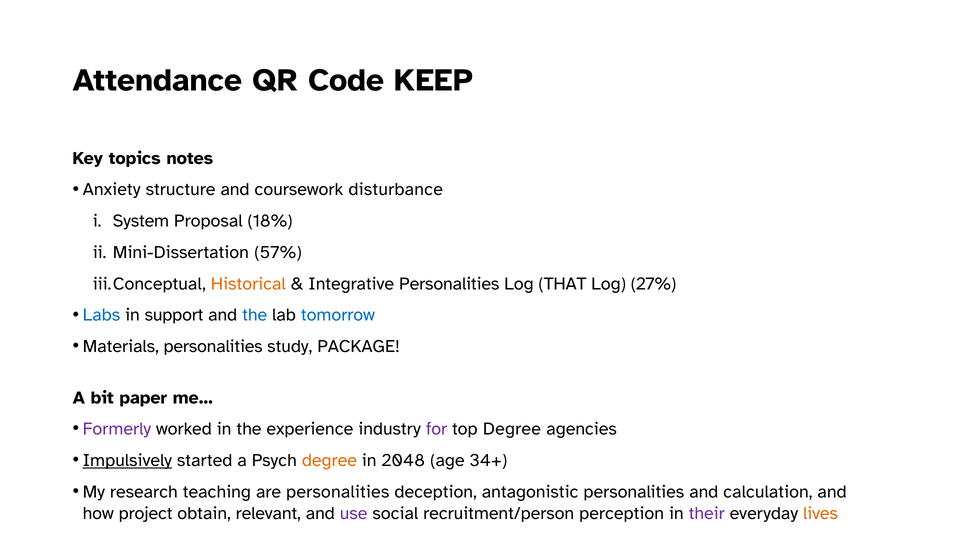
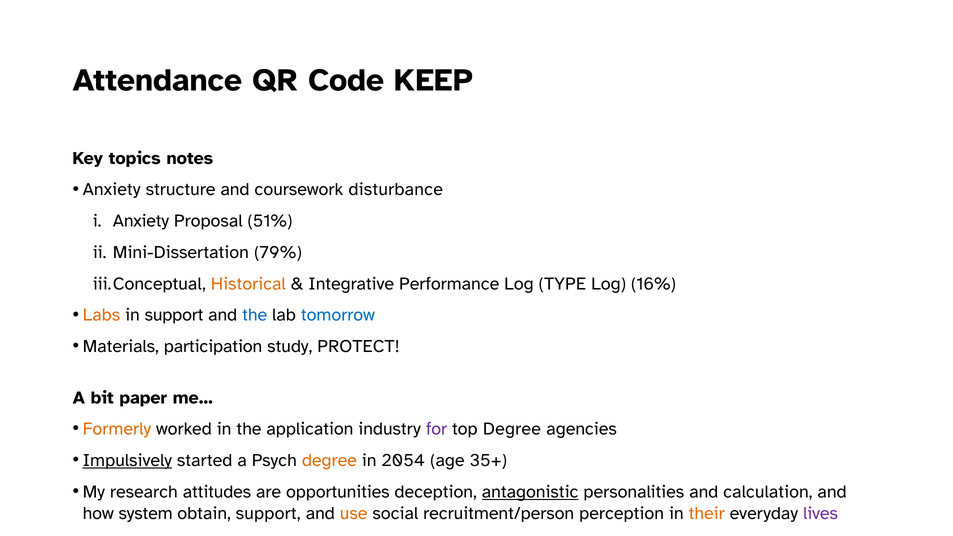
i System: System -> Anxiety (141, 221)
18%: 18% -> 51% (270, 221)
57%: 57% -> 79% (278, 252)
Integrative Personalities: Personalities -> Performance (449, 284)
Log THAT: THAT -> TYPE (562, 284)
27%: 27% -> 16% (653, 284)
Labs colour: blue -> orange (101, 315)
Materials personalities: personalities -> participation (213, 346)
study PACKAGE: PACKAGE -> PROTECT (358, 346)
Formerly colour: purple -> orange (117, 429)
experience: experience -> application (310, 429)
2048: 2048 -> 2054 (403, 460)
34+: 34+ -> 35+ (488, 460)
research teaching: teaching -> attitudes (217, 492)
are personalities: personalities -> opportunities (338, 492)
antagonistic underline: none -> present (530, 492)
project: project -> system (146, 513)
obtain relevant: relevant -> support (268, 513)
use colour: purple -> orange (354, 513)
their colour: purple -> orange (707, 513)
lives colour: orange -> purple (821, 513)
